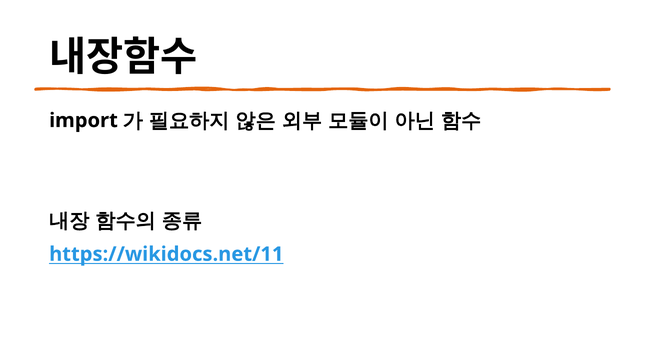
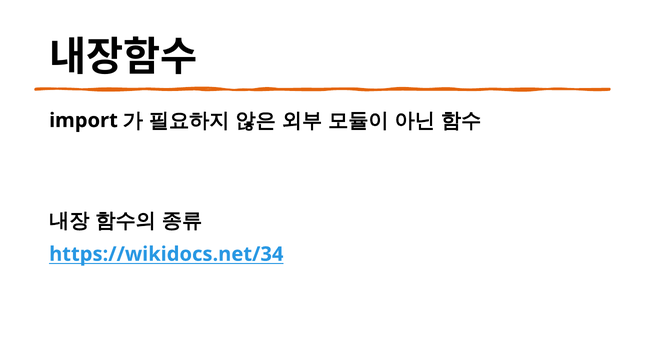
https://wikidocs.net/11: https://wikidocs.net/11 -> https://wikidocs.net/34 (166, 254)
